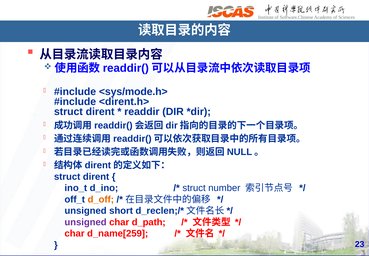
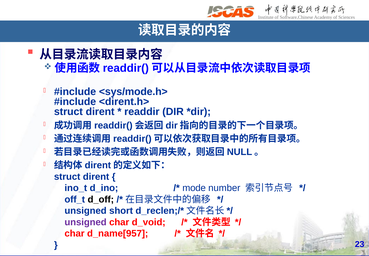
struct: struct -> mode (194, 188)
d_off colour: orange -> black (101, 199)
d_path: d_path -> d_void (149, 222)
d_name[259: d_name[259 -> d_name[957 (118, 233)
